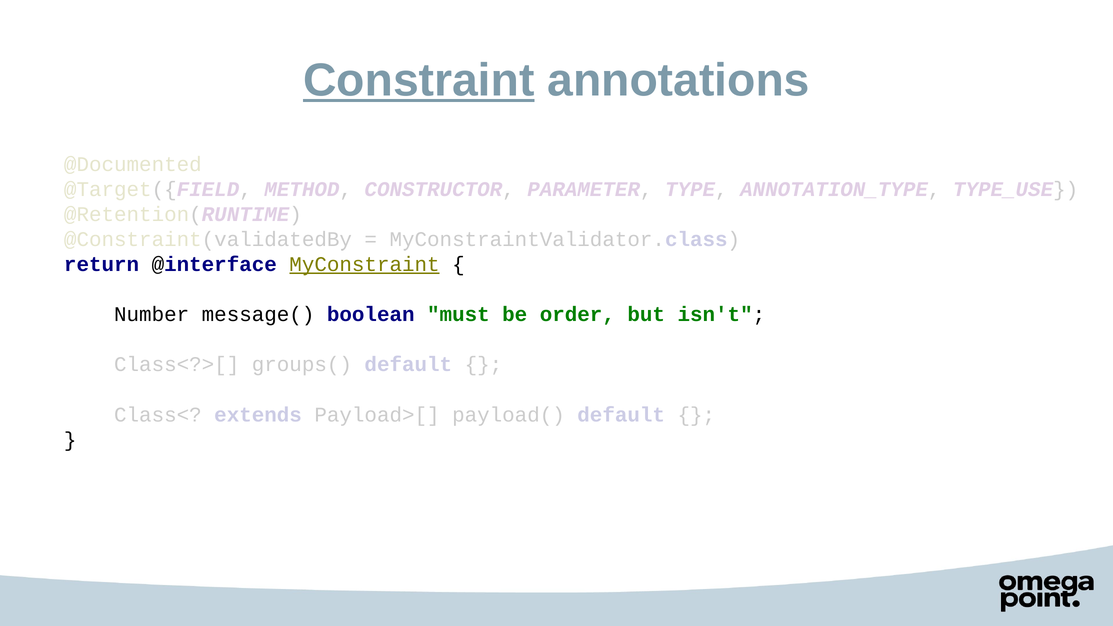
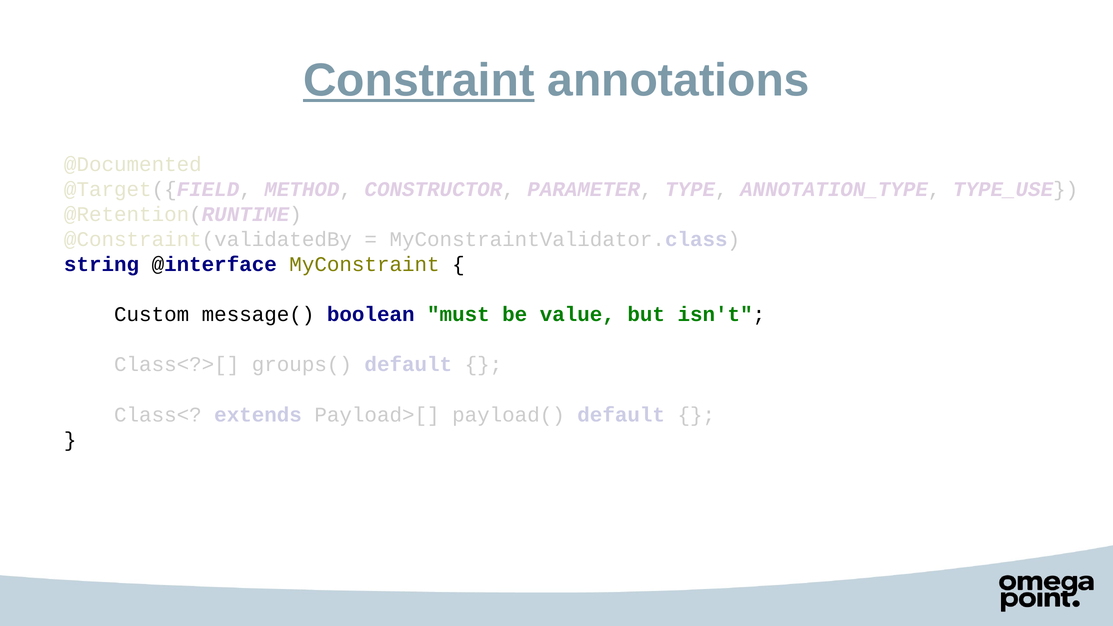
return: return -> string (102, 264)
MyConstraint underline: present -> none (364, 264)
Number: Number -> Custom (152, 314)
order: order -> value (577, 314)
